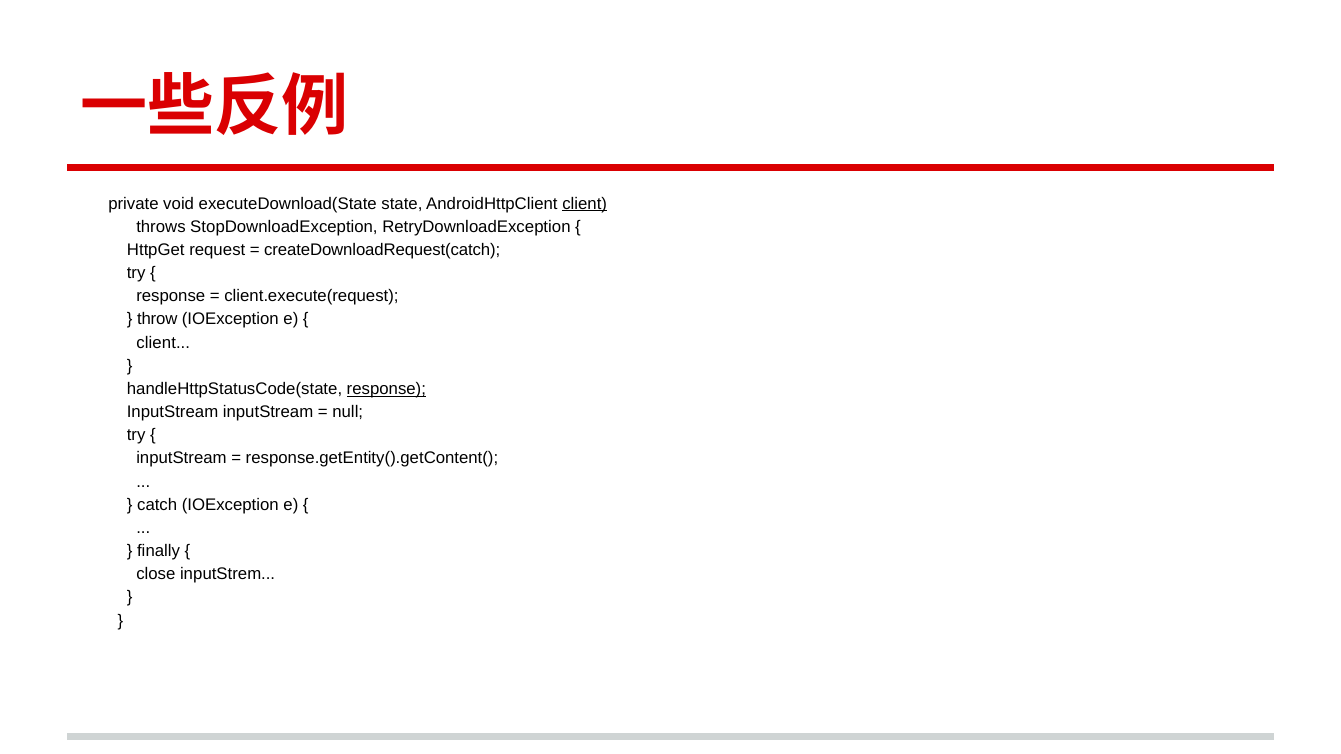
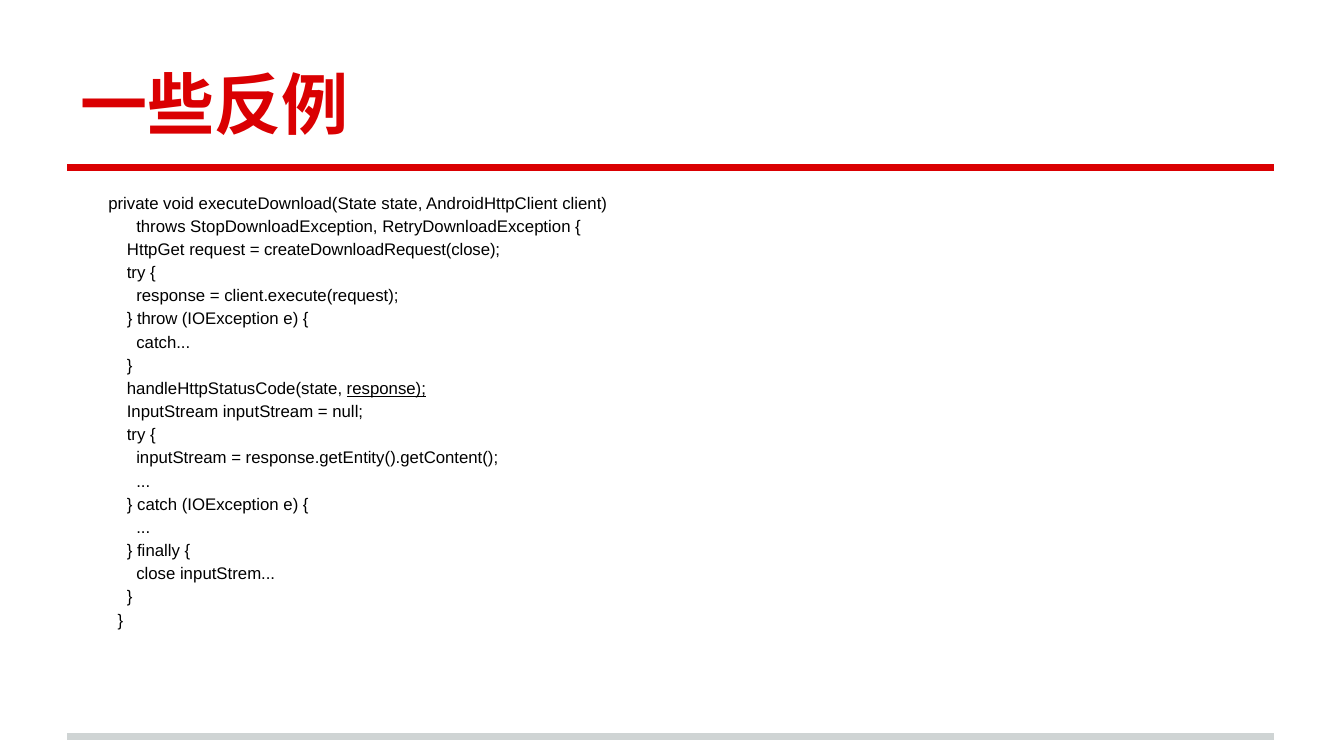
client underline: present -> none (585, 204)
createDownloadRequest(catch: createDownloadRequest(catch -> createDownloadRequest(close (382, 250)
client: client -> catch (163, 343)
